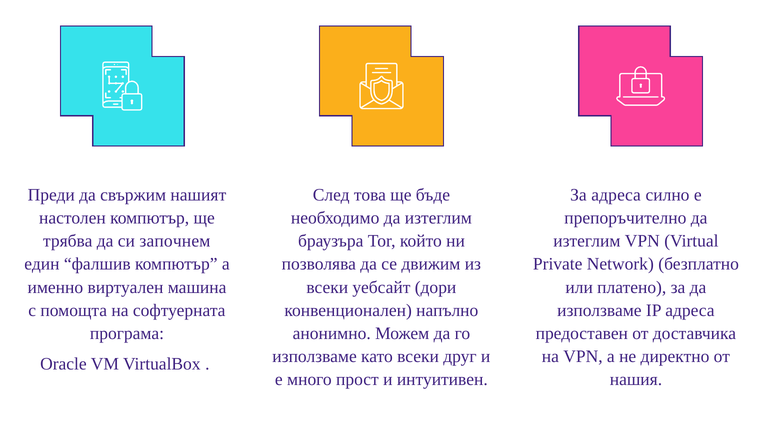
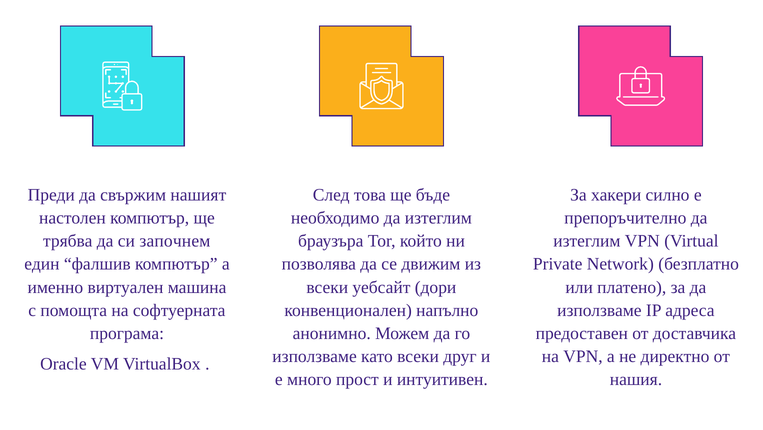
За адреса: адреса -> хакери (616, 194)
